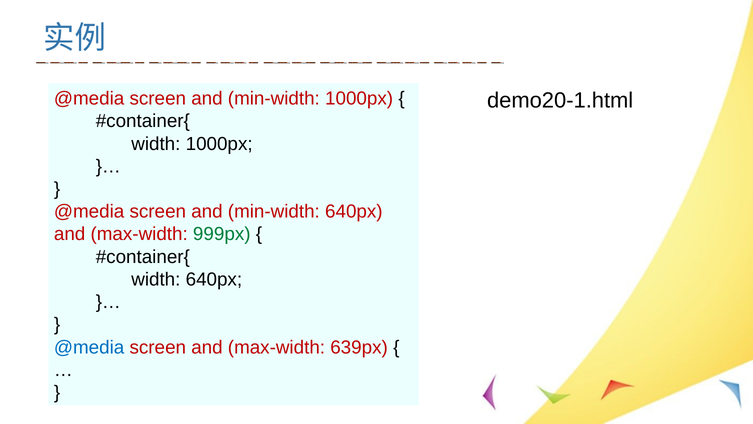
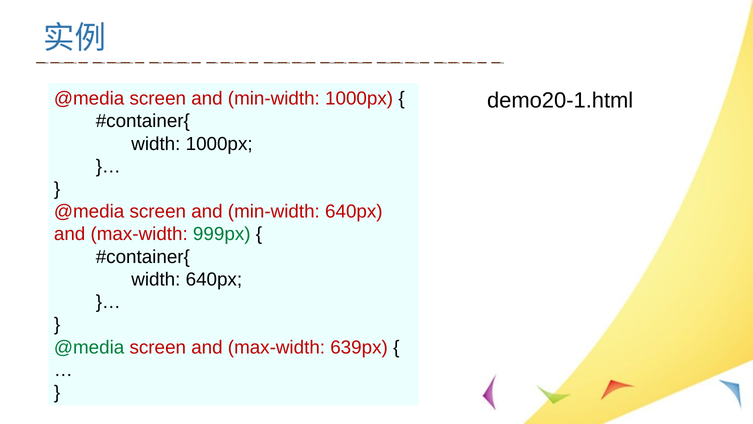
@media colour: blue -> green (89, 347)
